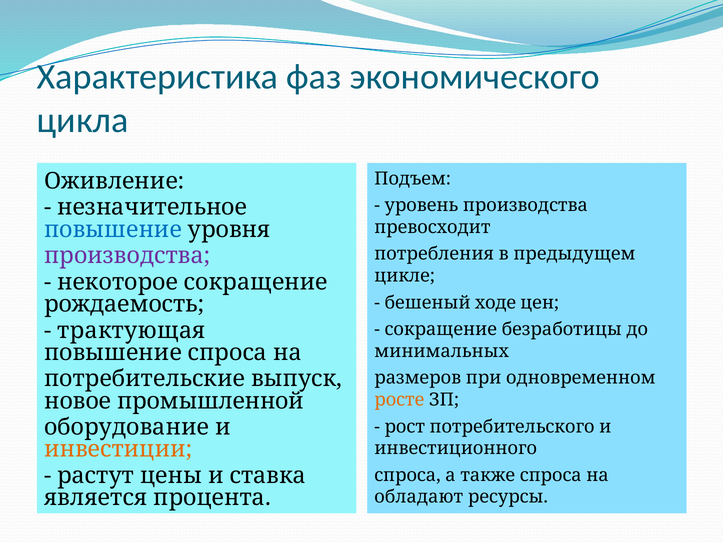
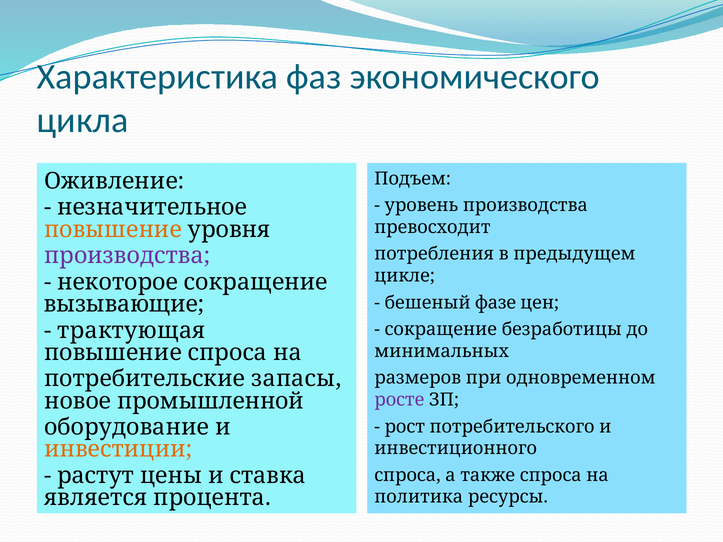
повышение colour: blue -> orange (113, 229)
ходе: ходе -> фазе (496, 303)
рождаемость: рождаемость -> вызывающие (124, 304)
выпуск: выпуск -> запасы (296, 379)
росте colour: orange -> purple (399, 400)
обладают: обладают -> политика (419, 497)
